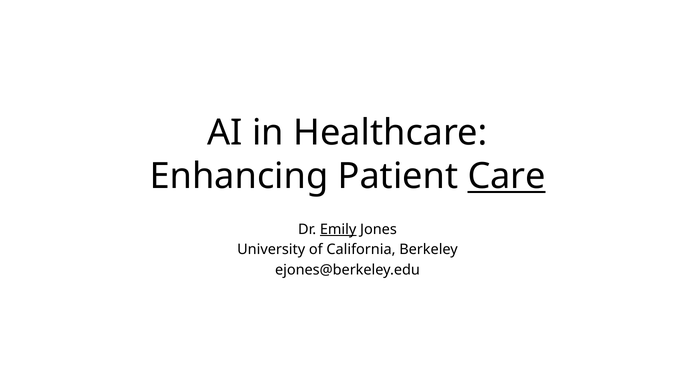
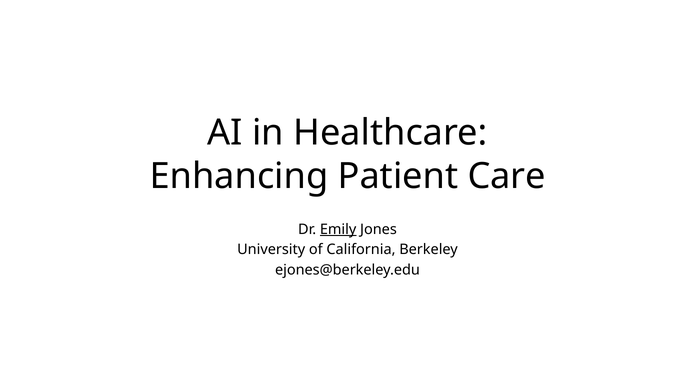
Care underline: present -> none (507, 176)
